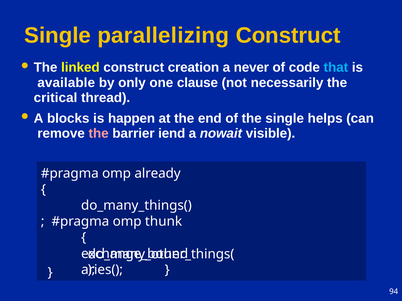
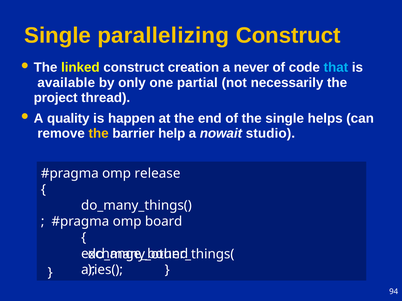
clause: clause -> partial (197, 83)
critical: critical -> project (56, 98)
blocks: blocks -> quality (68, 119)
the colour: pink -> yellow (99, 134)
iend: iend -> help (172, 134)
visible: visible -> studio (270, 134)
already: already -> release (157, 174)
thunk: thunk -> board (164, 222)
